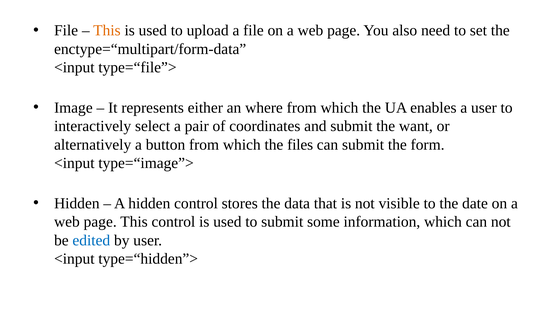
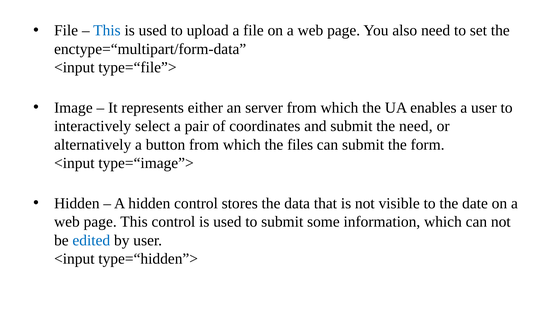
This colour: orange -> blue (107, 30)
where: where -> server (264, 108)
the want: want -> need (416, 126)
